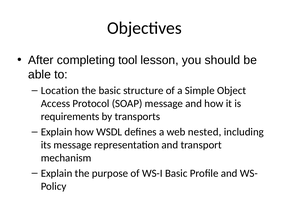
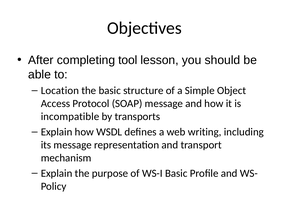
requirements: requirements -> incompatible (70, 116)
nested: nested -> writing (205, 132)
